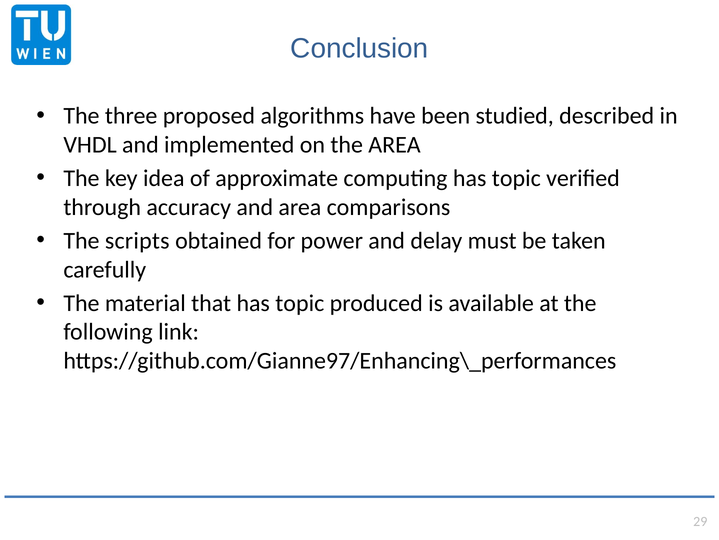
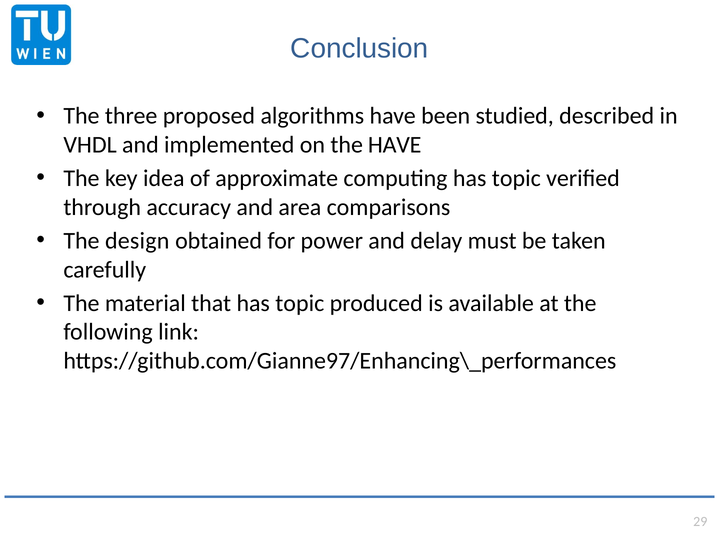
the AREA: AREA -> HAVE (395, 145)
scripts: scripts -> design (137, 240)
